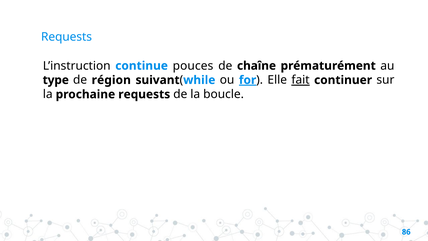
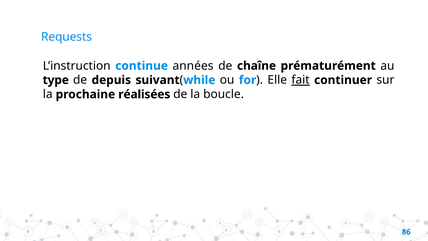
pouces: pouces -> années (193, 66)
région: région -> depuis (111, 80)
for underline: present -> none (248, 80)
prochaine requests: requests -> réalisées (144, 94)
